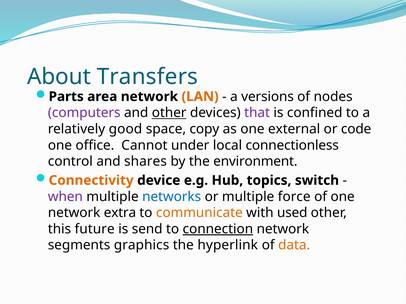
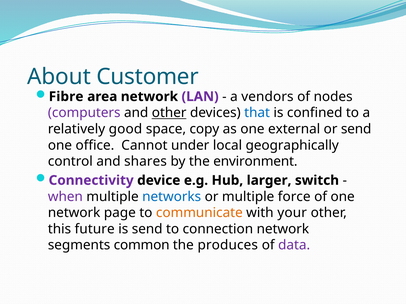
Transfers: Transfers -> Customer (148, 77)
Parts: Parts -> Fibre (66, 97)
LAN colour: orange -> purple (200, 97)
versions: versions -> vendors (267, 97)
that colour: purple -> blue (257, 113)
or code: code -> send (356, 129)
connectionless: connectionless -> geographically (292, 145)
Connectivity colour: orange -> purple (91, 181)
topics: topics -> larger (269, 181)
extra: extra -> page (120, 213)
used: used -> your (292, 213)
connection underline: present -> none (218, 229)
graphics: graphics -> common (142, 246)
hyperlink: hyperlink -> produces (228, 246)
data colour: orange -> purple (294, 246)
